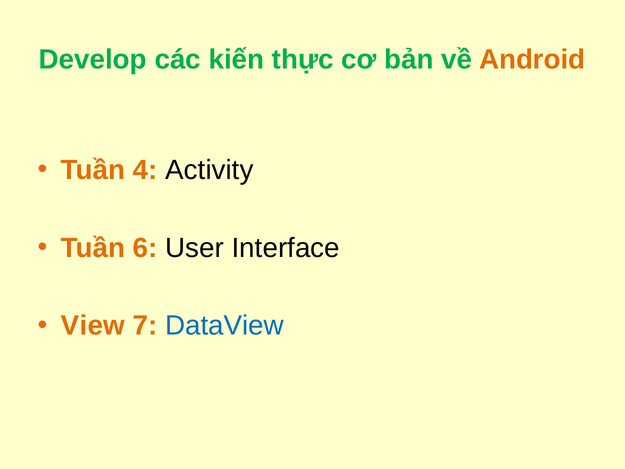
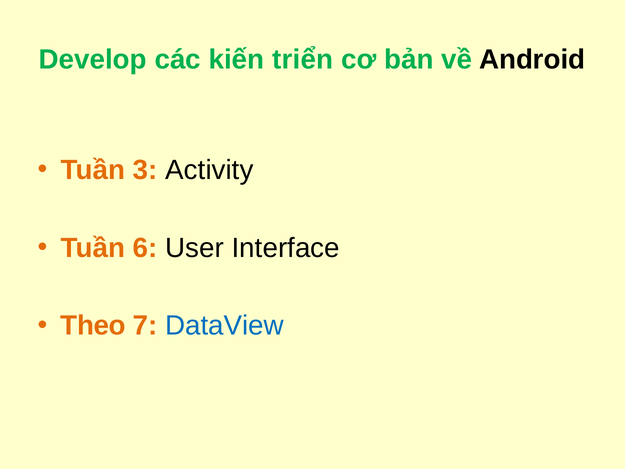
thực: thực -> triển (303, 60)
Android colour: orange -> black (532, 60)
4: 4 -> 3 (145, 170)
View: View -> Theo (93, 326)
